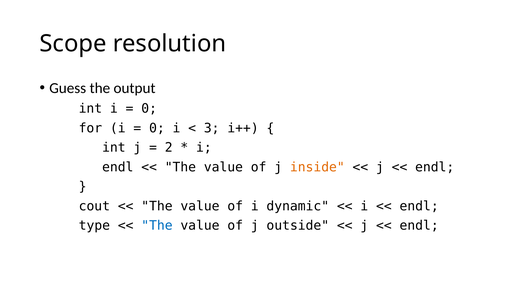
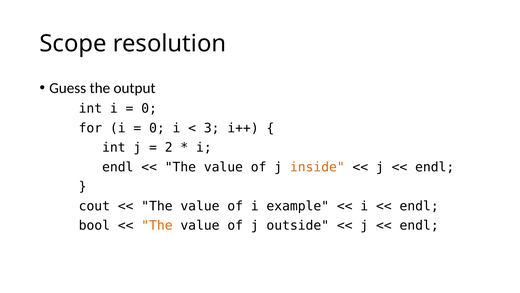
dynamic: dynamic -> example (298, 206)
type: type -> bool (94, 225)
The colour: blue -> orange (157, 225)
